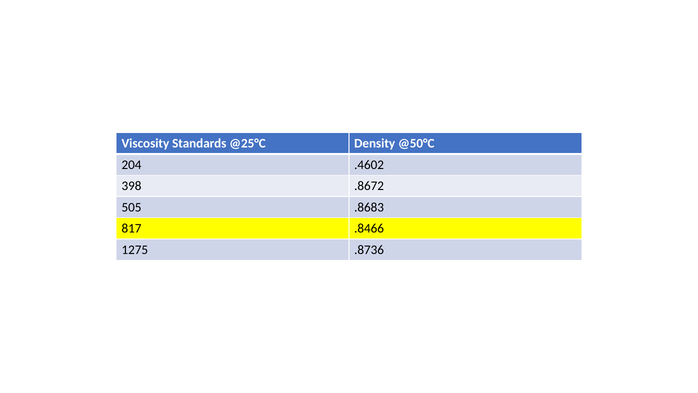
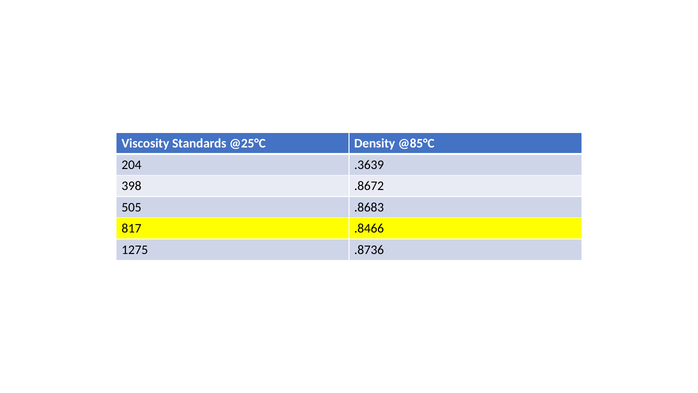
@50°C: @50°C -> @85°C (416, 143)
.4602: .4602 -> .3639 (369, 165)
